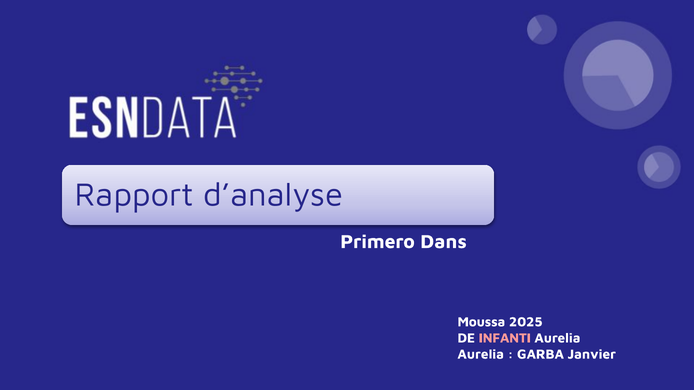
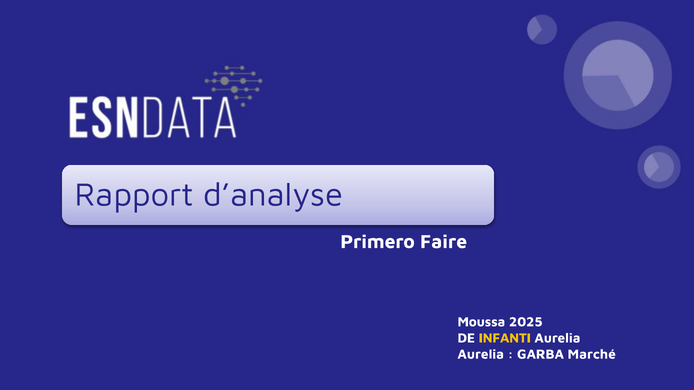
Dans: Dans -> Faire (444, 242)
INFANTI colour: pink -> yellow (505, 338)
Janvier: Janvier -> Marché (592, 355)
